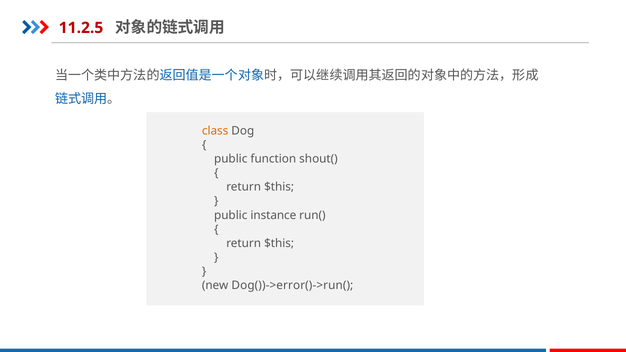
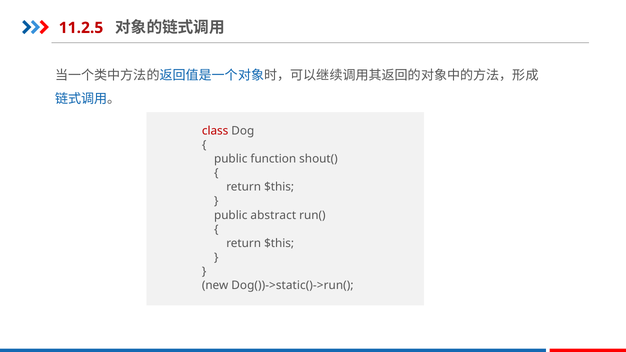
class colour: orange -> red (215, 131)
instance: instance -> abstract (273, 215)
Dog())->error()->run(: Dog())->error()->run( -> Dog())->static()->run( (292, 286)
